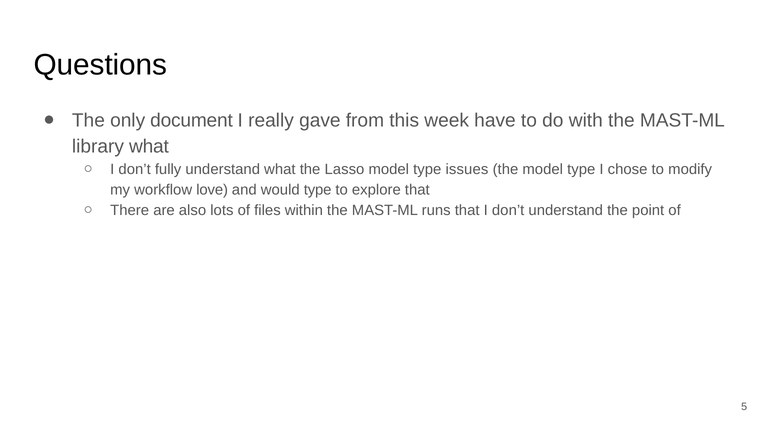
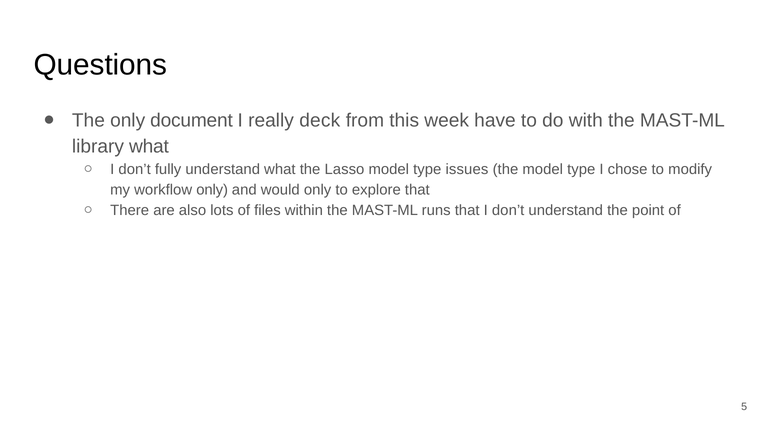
gave: gave -> deck (320, 120)
workflow love: love -> only (212, 190)
would type: type -> only (318, 190)
